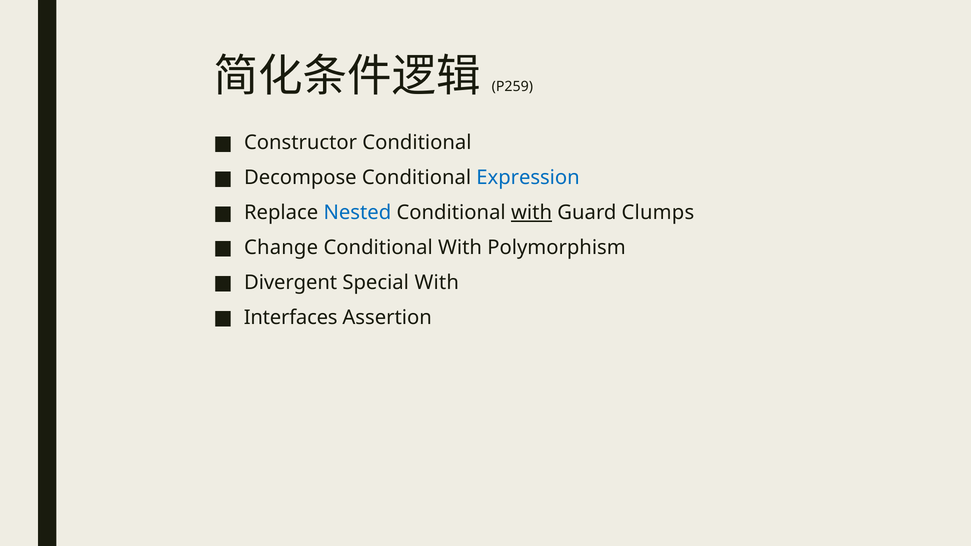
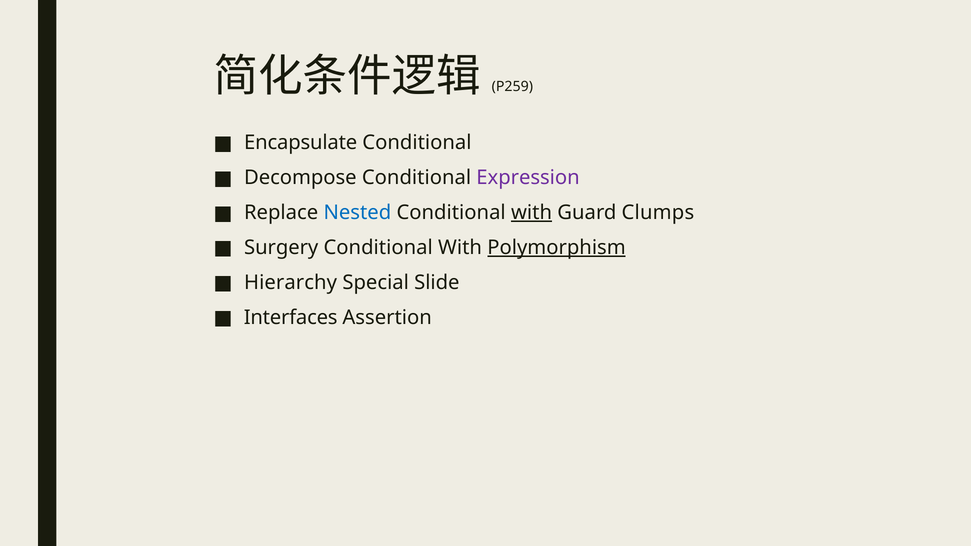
Constructor: Constructor -> Encapsulate (301, 143)
Expression colour: blue -> purple (528, 178)
Change: Change -> Surgery (281, 248)
Polymorphism underline: none -> present (557, 248)
Divergent: Divergent -> Hierarchy (291, 283)
Special With: With -> Slide (437, 283)
